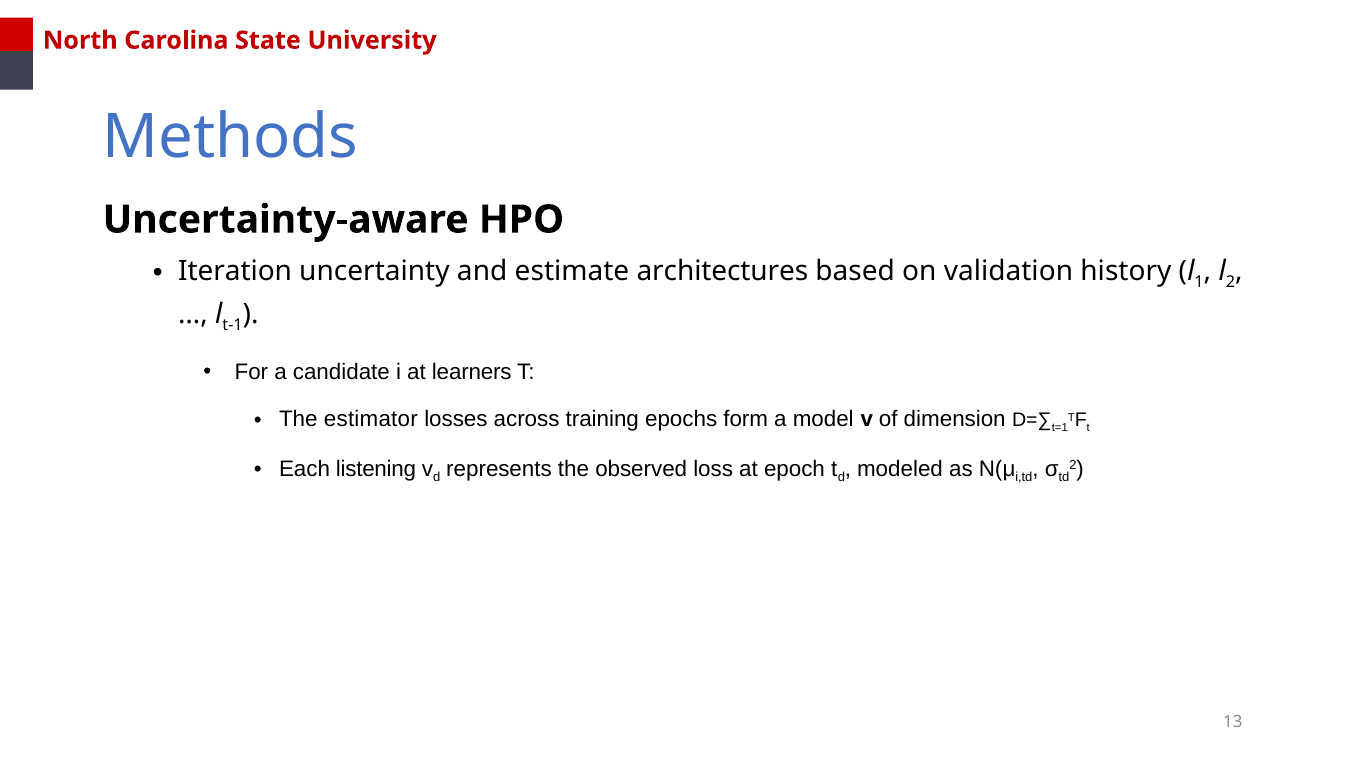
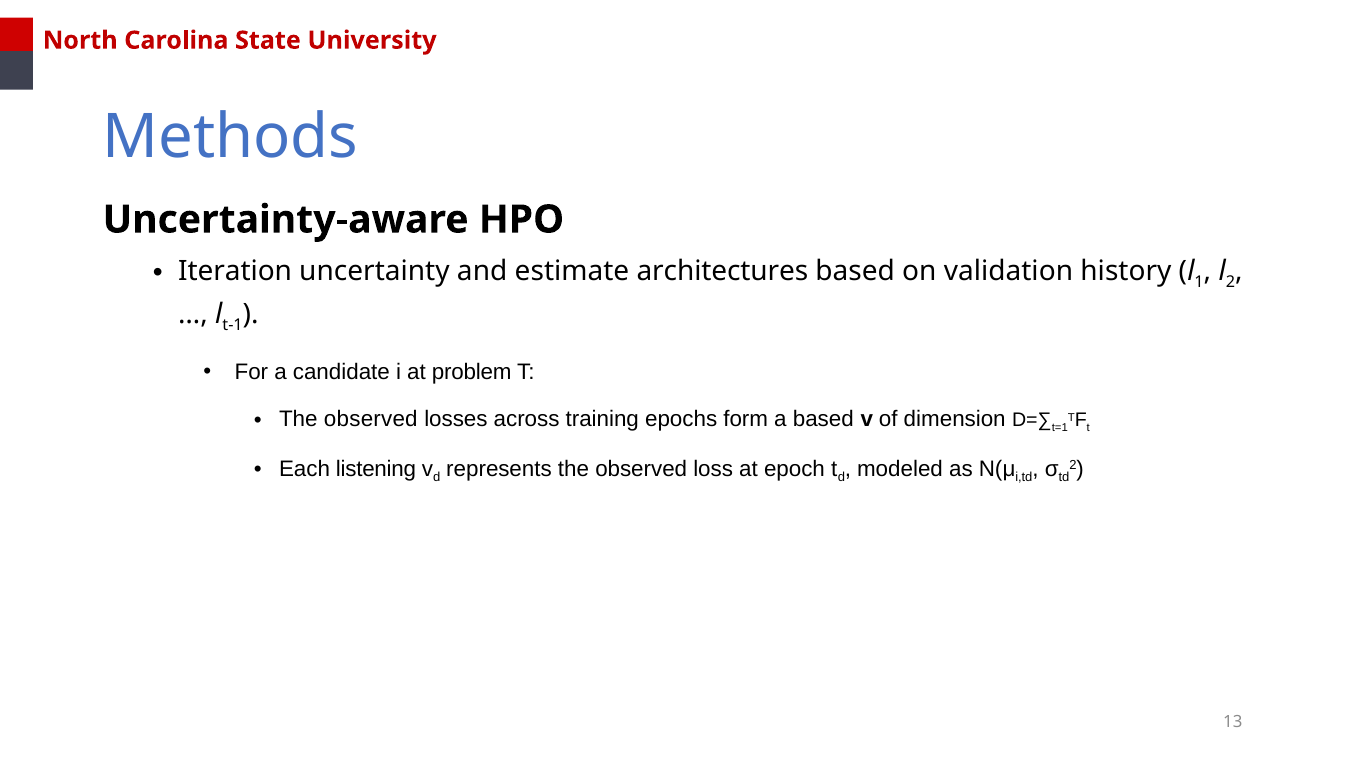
learners: learners -> problem (472, 372)
estimator: estimator -> observed (371, 419)
a model: model -> based (823, 419)
